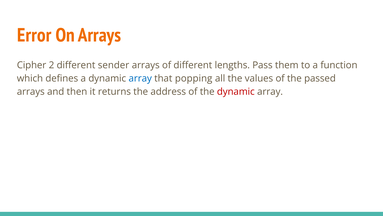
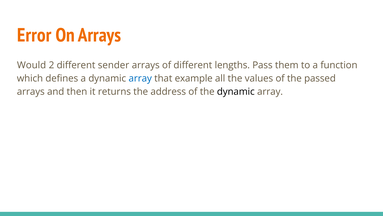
Cipher: Cipher -> Would (32, 65)
popping: popping -> example (194, 78)
dynamic colour: red -> black (236, 91)
